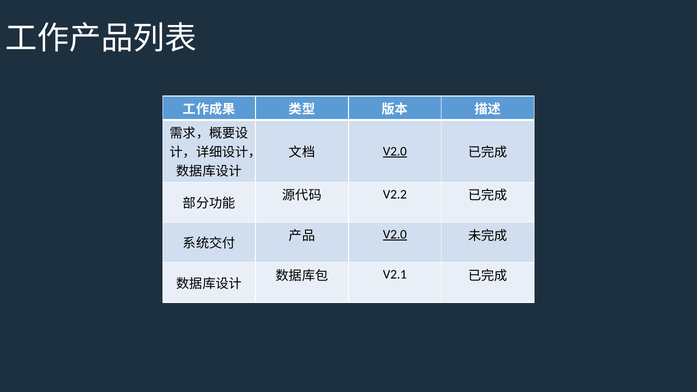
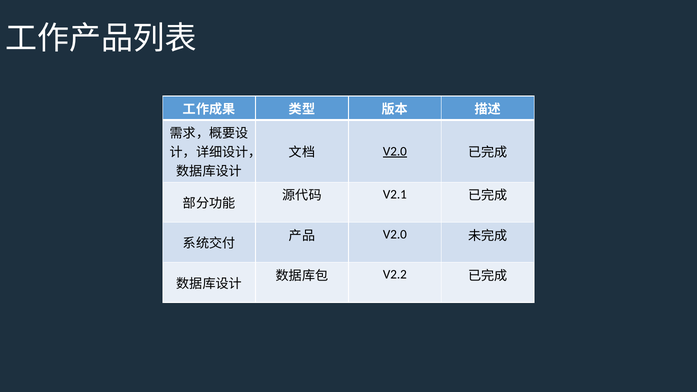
V2.2: V2.2 -> V2.1 (395, 194)
V2.0 underline: present -> none (395, 235)
V2.1: V2.1 -> V2.2 (395, 275)
